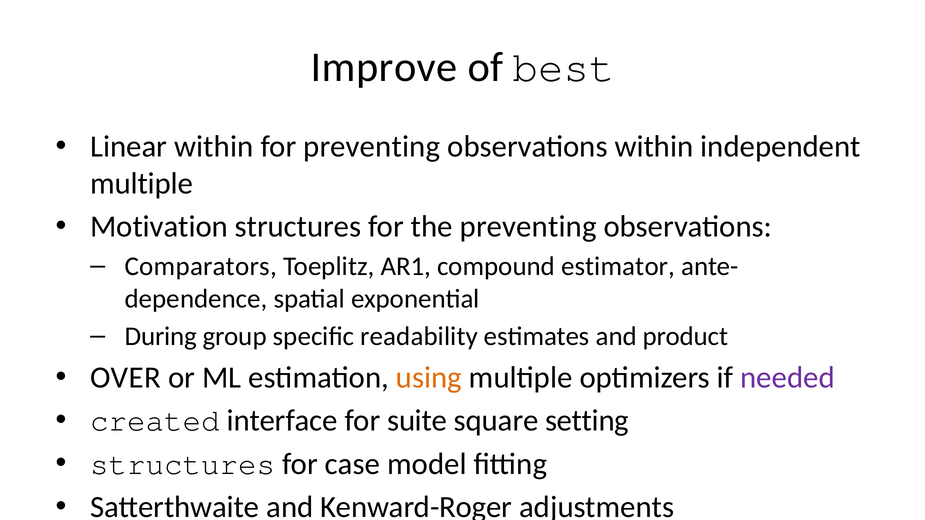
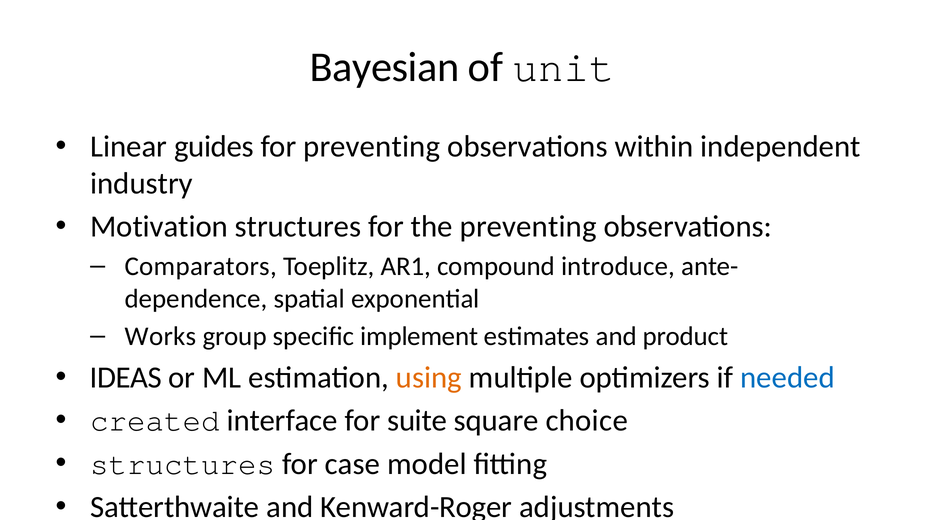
Improve: Improve -> Bayesian (385, 67)
best: best -> unit (564, 67)
Linear within: within -> guides (214, 147)
multiple: multiple -> industry (141, 184)
compound estimator: estimator -> introduce (618, 267)
During: During -> Works (161, 337)
readability: readability -> implement (419, 337)
OVER: OVER -> IDEAS (126, 378)
needed colour: purple -> blue (788, 378)
setting: setting -> choice (587, 421)
